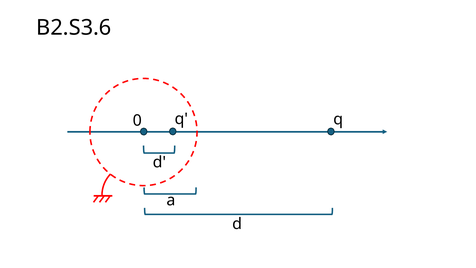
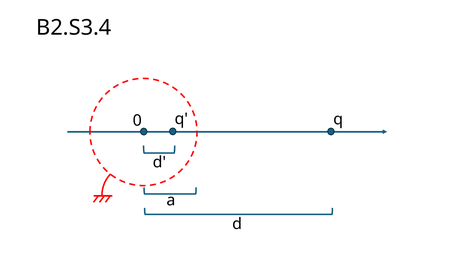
B2.S3.6: B2.S3.6 -> B2.S3.4 (74, 28)
